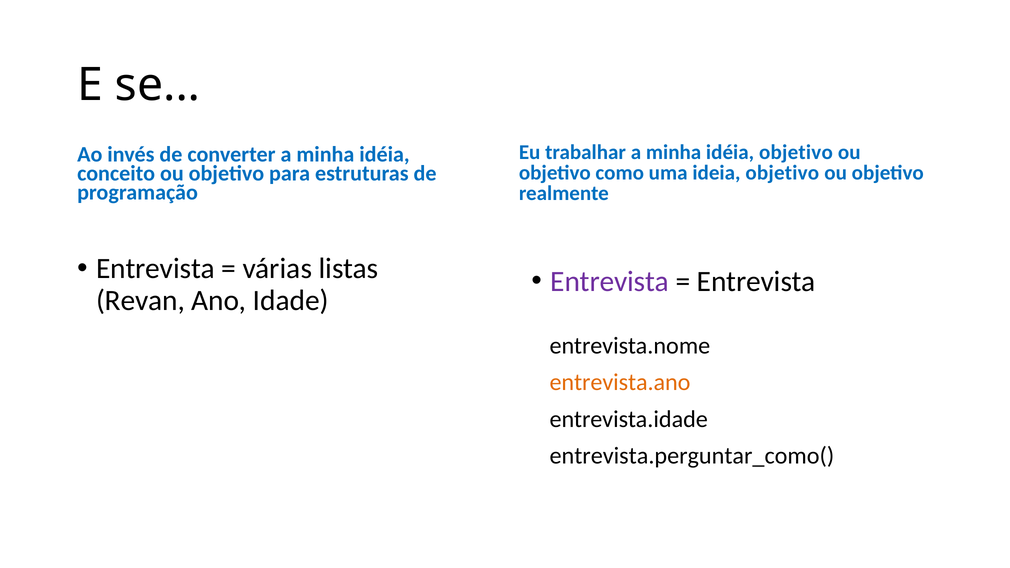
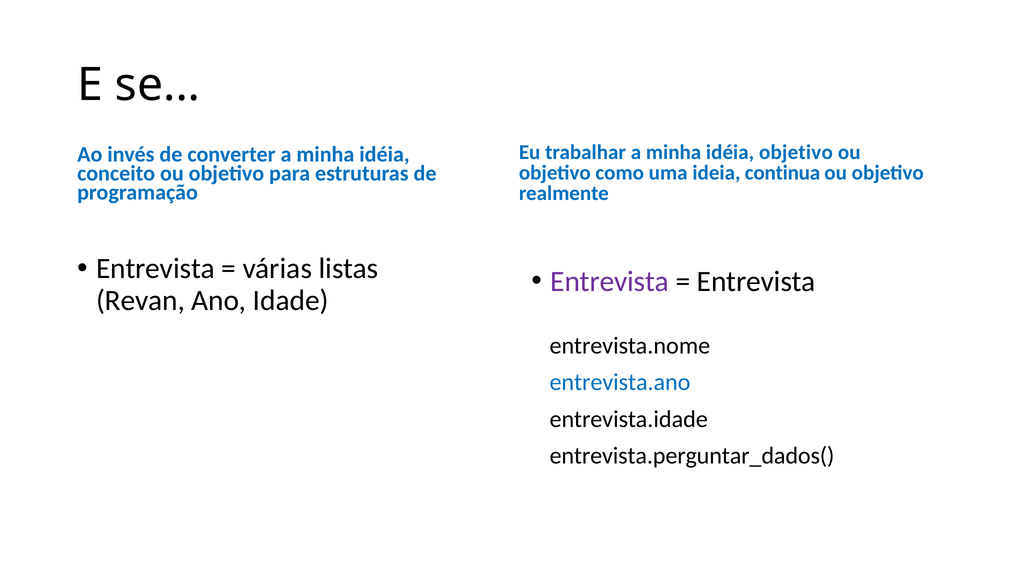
ideia objetivo: objetivo -> continua (783, 173)
entrevista.ano colour: orange -> blue (620, 383)
entrevista.perguntar_como(: entrevista.perguntar_como( -> entrevista.perguntar_dados( (692, 456)
